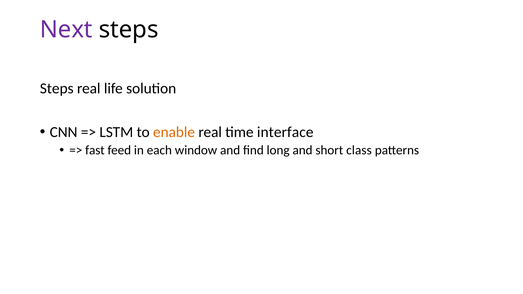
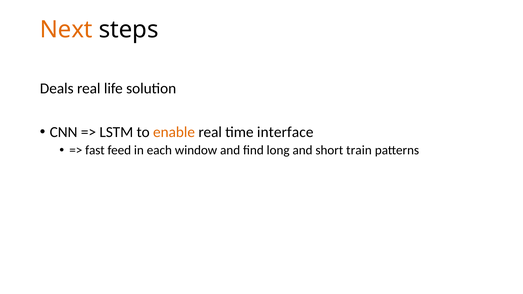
Next colour: purple -> orange (66, 30)
Steps: Steps -> Deals (57, 88)
class: class -> train (359, 150)
